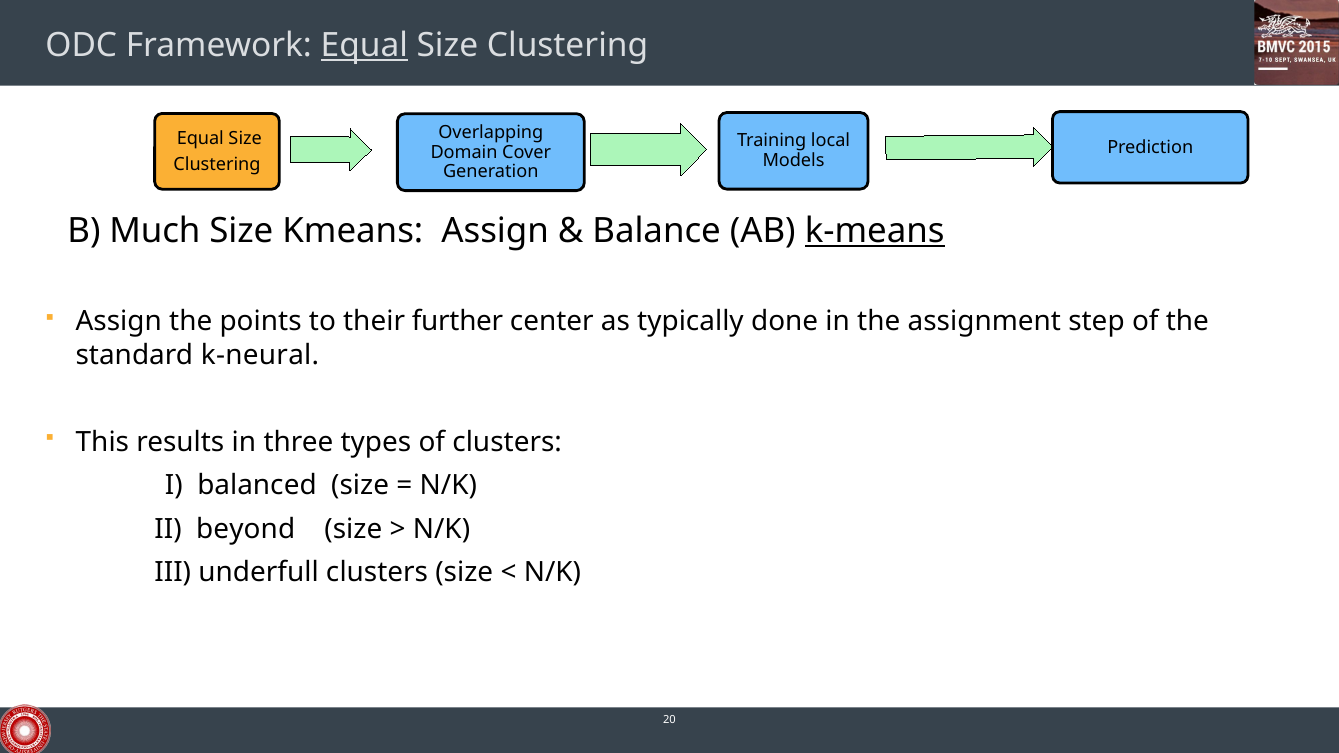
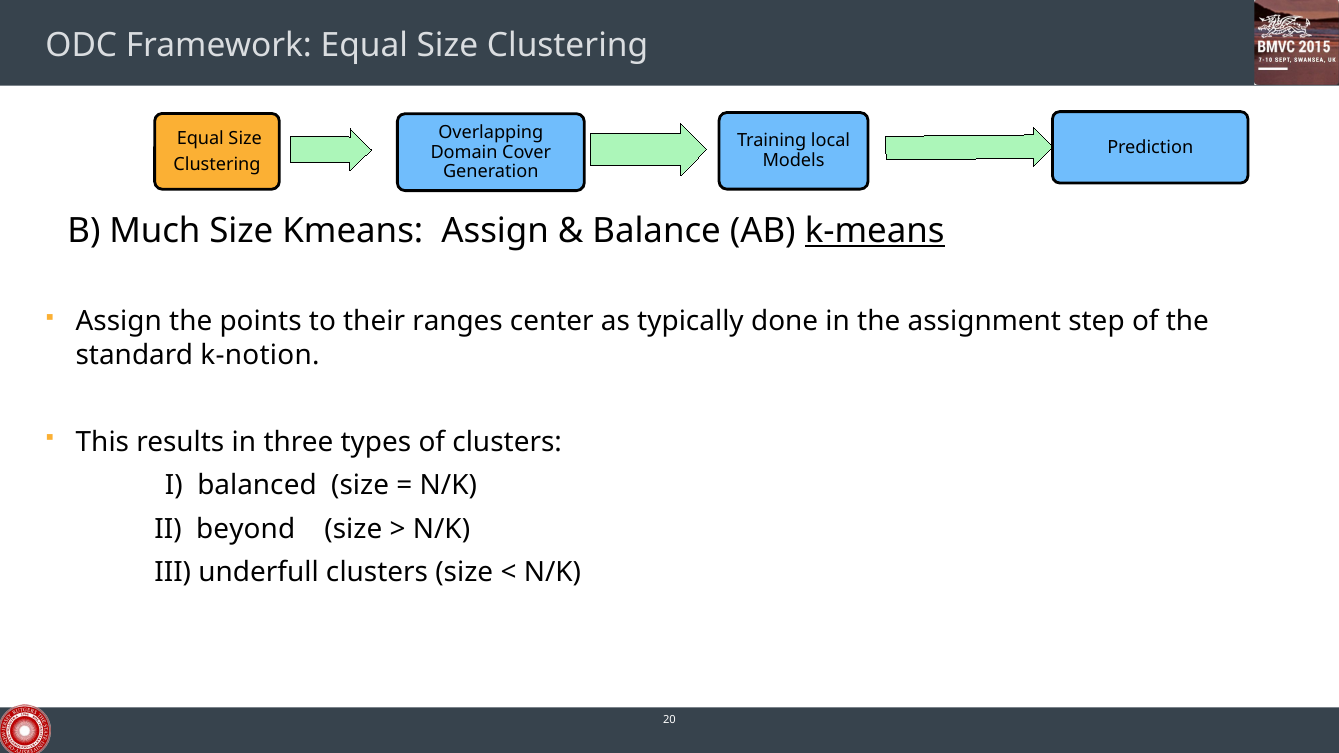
Equal underline: present -> none (364, 45)
further: further -> ranges (457, 322)
k-neural: k-neural -> k-notion (260, 355)
